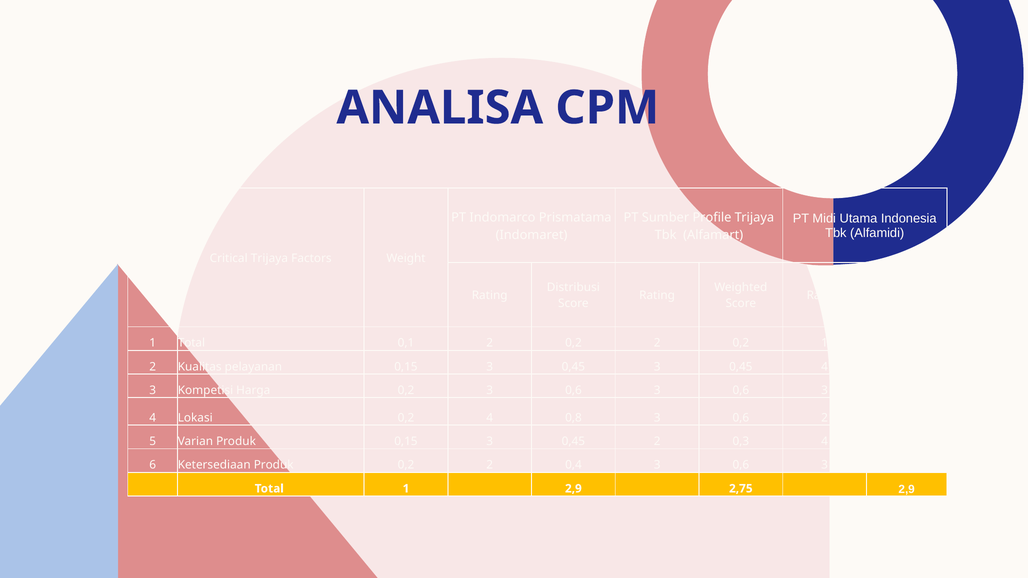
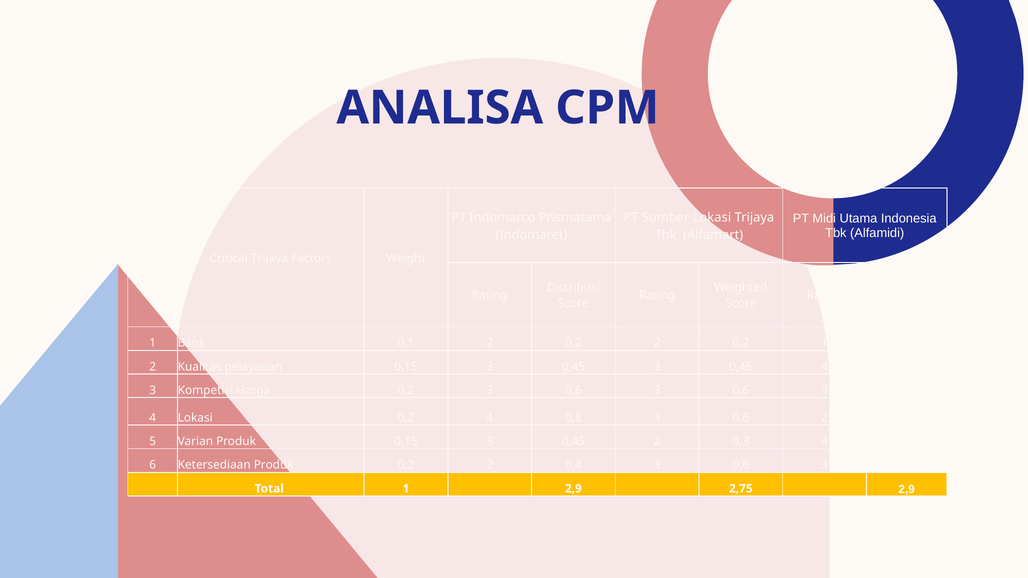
Sumber Profile: Profile -> Lokasi (712, 218)
1 Total: Total -> Bank (191, 343)
